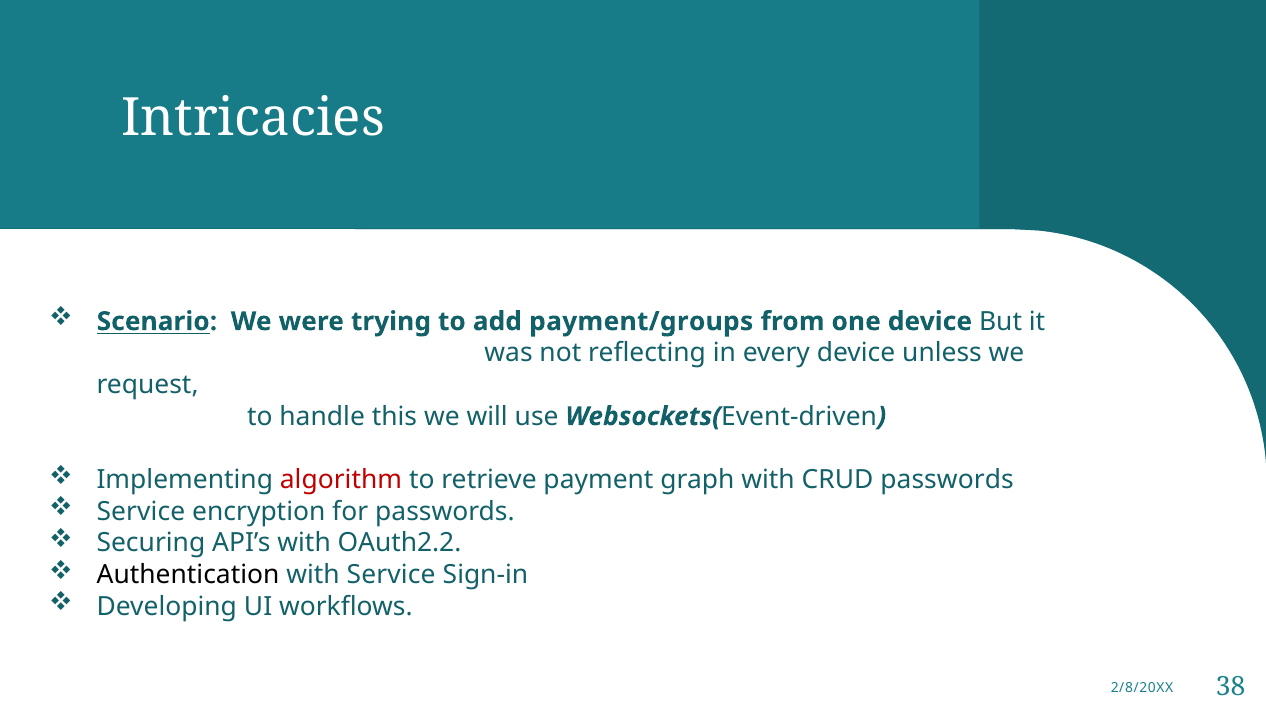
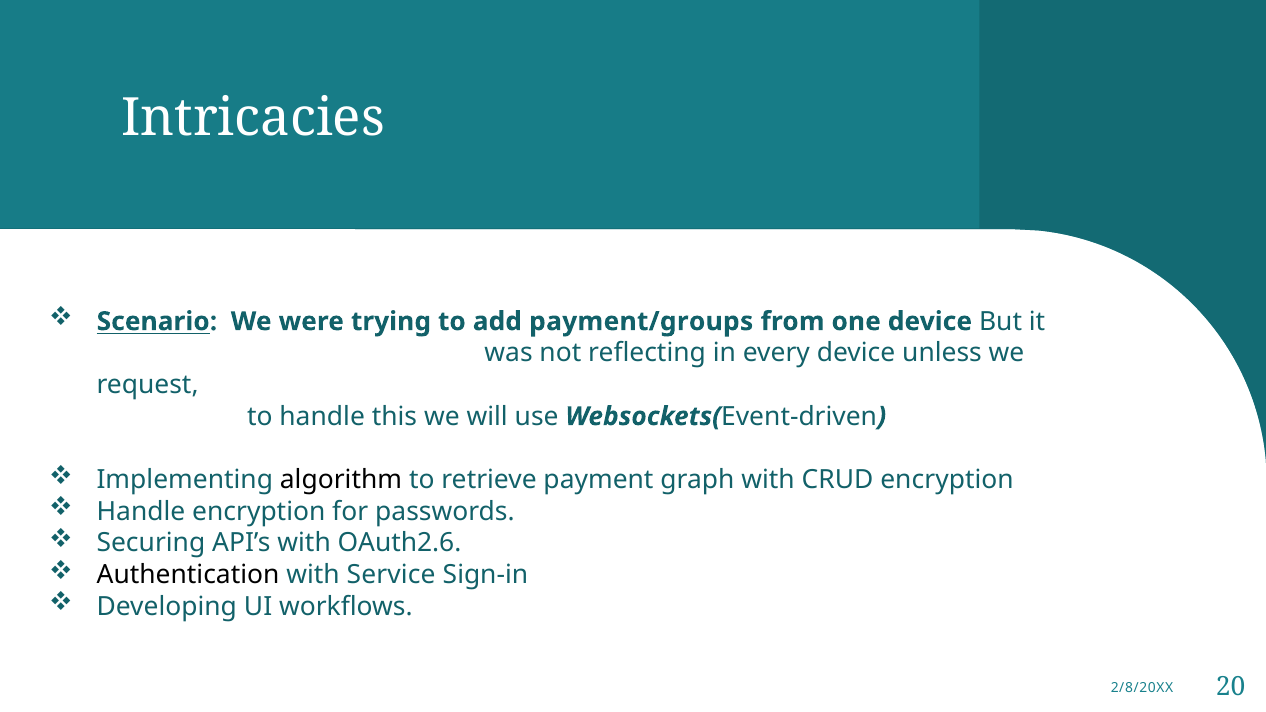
algorithm colour: red -> black (341, 480)
CRUD passwords: passwords -> encryption (947, 480)
Service: Service -> Handle (141, 511)
OAuth2.2: OAuth2.2 -> OAuth2.6 (400, 543)
38: 38 -> 20 (1231, 687)
